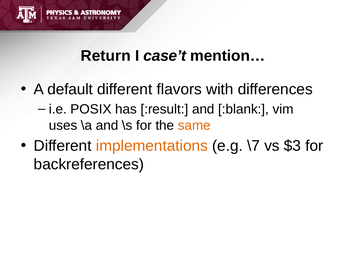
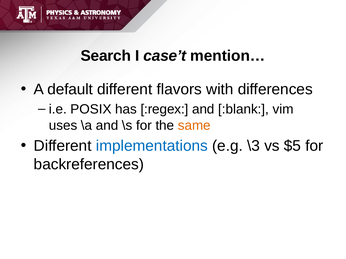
Return: Return -> Search (106, 56)
:result: :result -> :regex (165, 109)
implementations colour: orange -> blue (152, 146)
\7: \7 -> \3 (254, 146)
$3: $3 -> $5 (292, 146)
